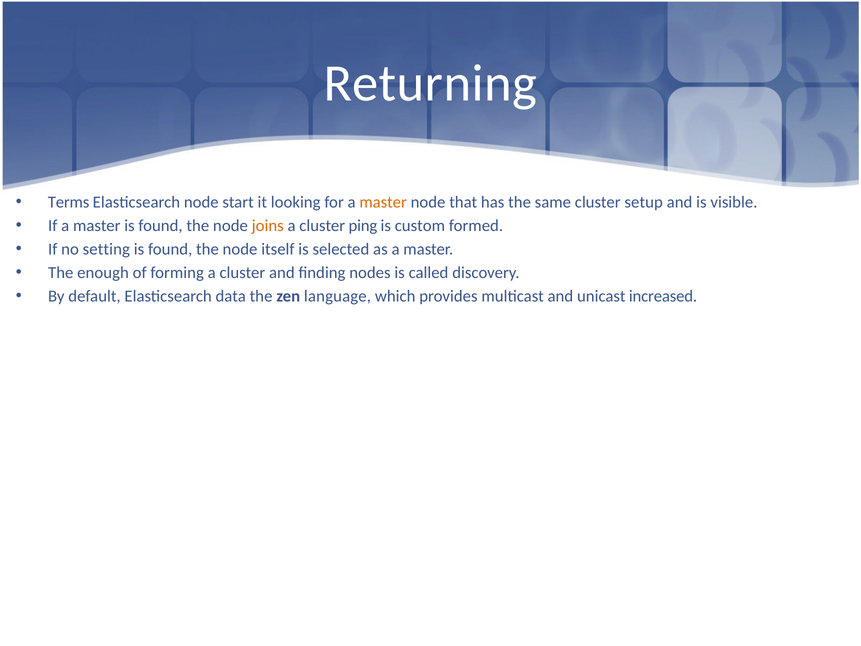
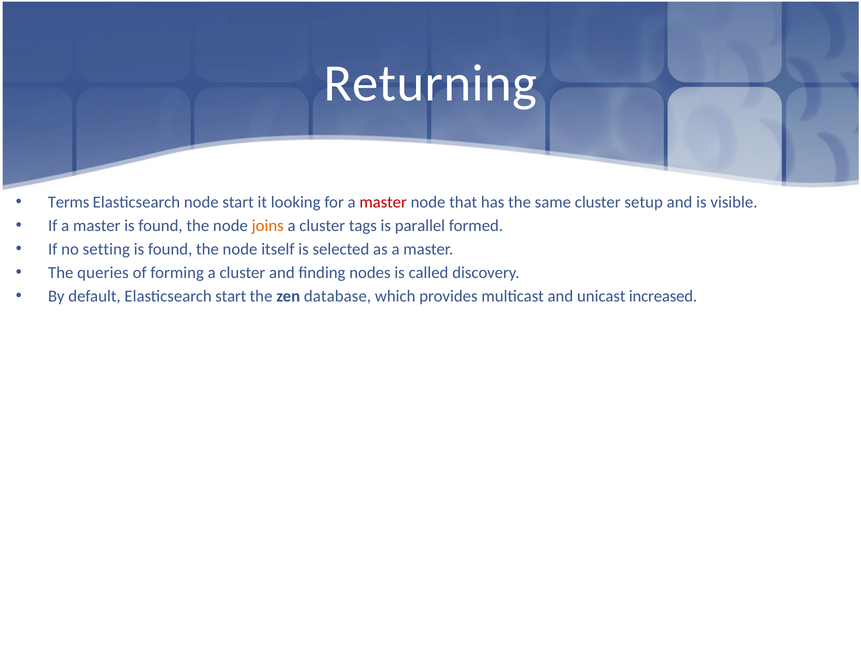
master colour: orange -> red (383, 202)
ping: ping -> tags (363, 226)
custom: custom -> parallel (420, 226)
enough: enough -> queries (103, 272)
Elasticsearch data: data -> start (231, 296)
language: language -> database (338, 296)
